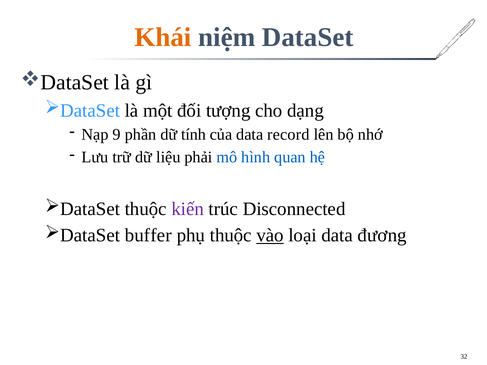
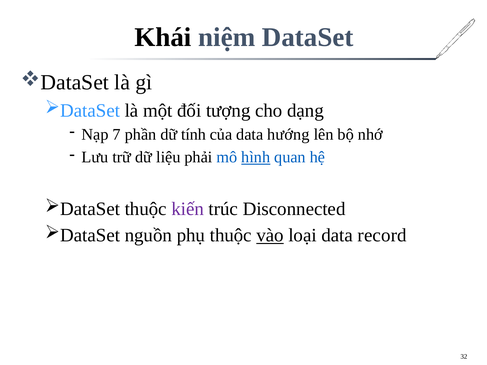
Khái colour: orange -> black (163, 37)
9: 9 -> 7 (117, 135)
record: record -> hướng (288, 135)
hình underline: none -> present (256, 157)
buffer: buffer -> nguồn (148, 236)
đương: đương -> record (382, 236)
